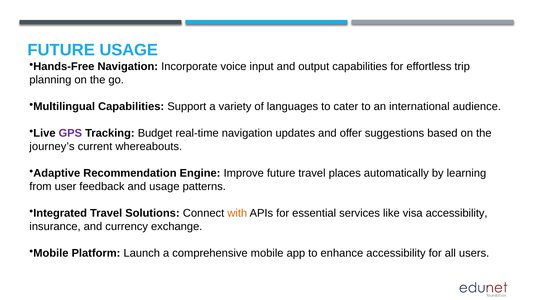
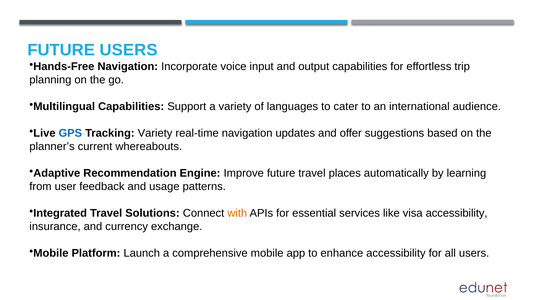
FUTURE USAGE: USAGE -> USERS (129, 50)
GPS colour: purple -> blue (70, 133)
Tracking Budget: Budget -> Variety (155, 133)
journey’s: journey’s -> planner’s (52, 147)
